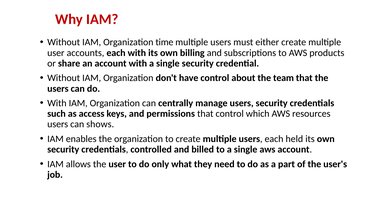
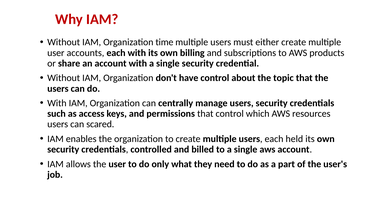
team: team -> topic (283, 78)
shows: shows -> scared (100, 124)
